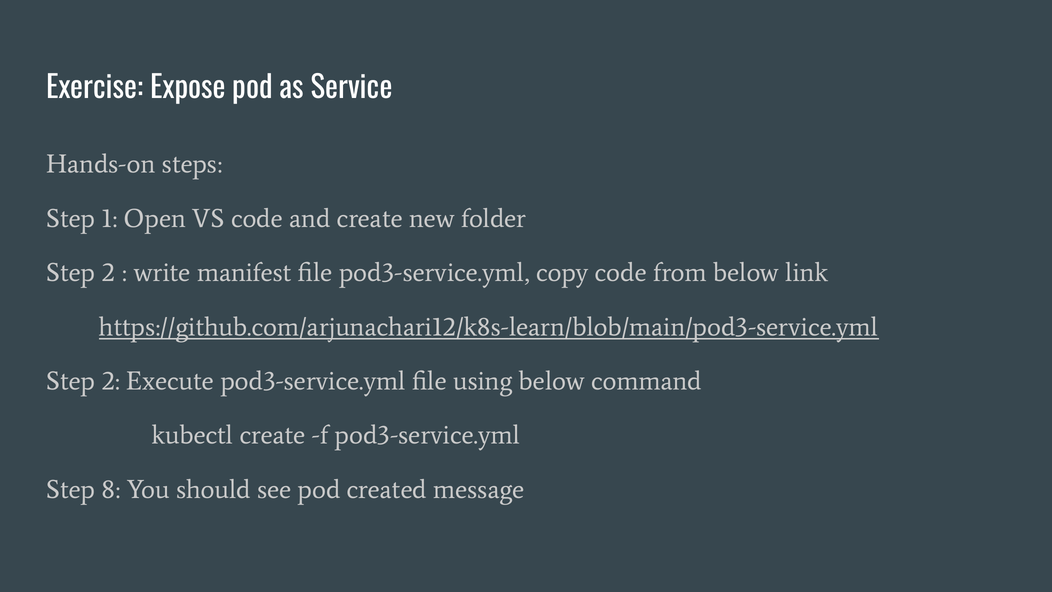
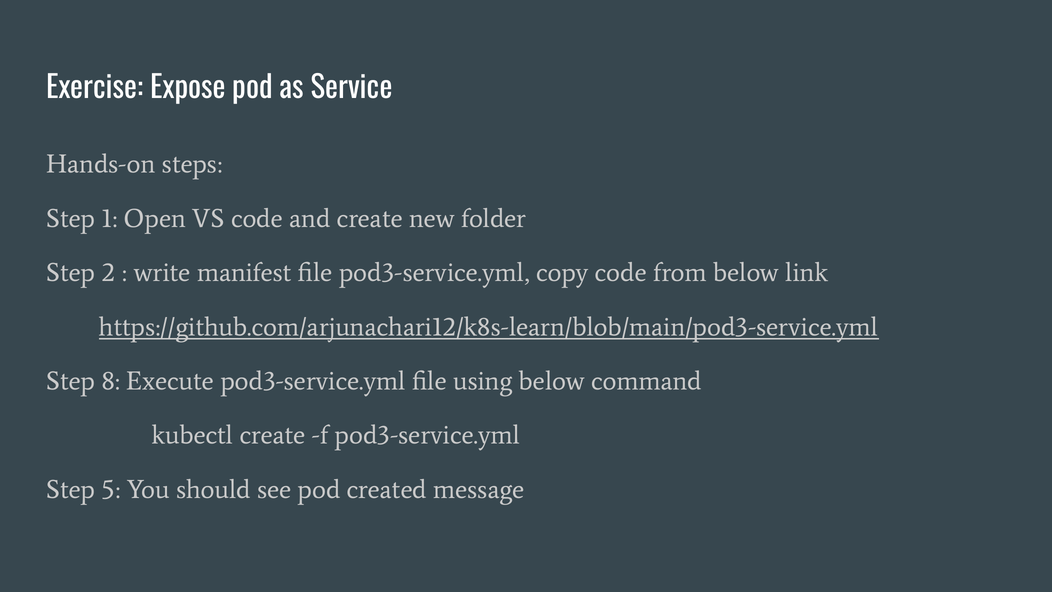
2: 2 -> 8 (111, 381)
8: 8 -> 5 (111, 489)
